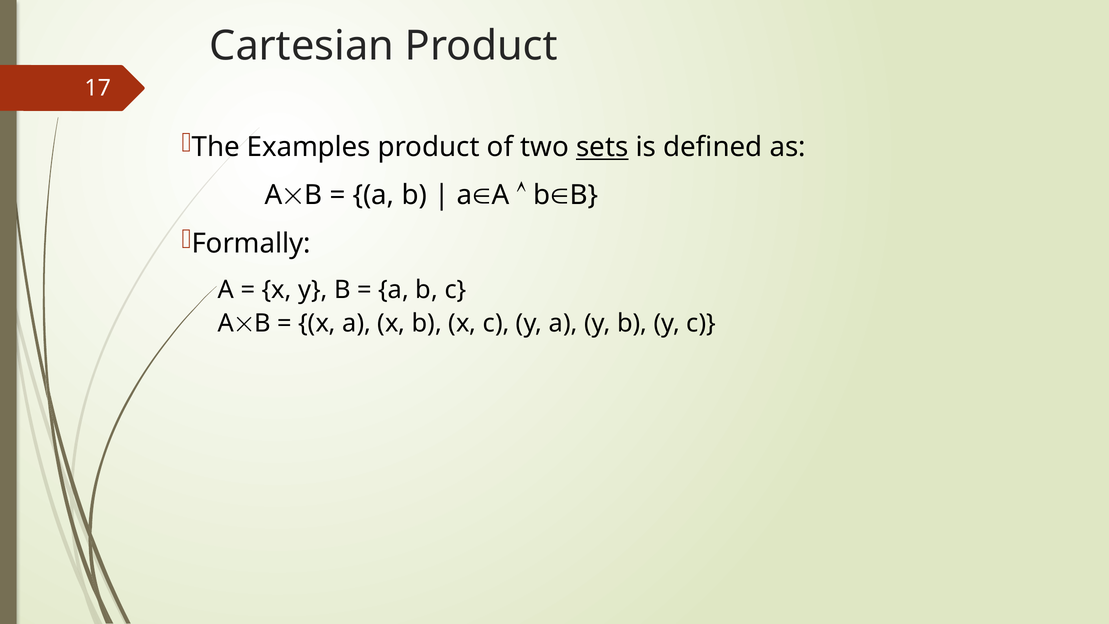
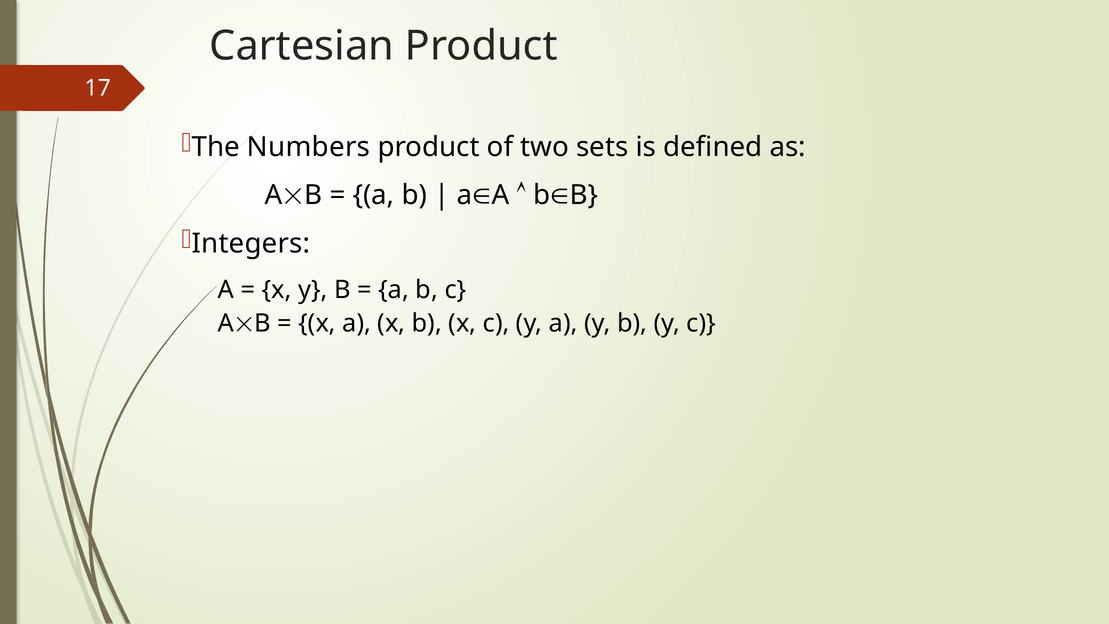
Examples: Examples -> Numbers (309, 147)
sets underline: present -> none (602, 147)
Formally: Formally -> Integers (251, 243)
